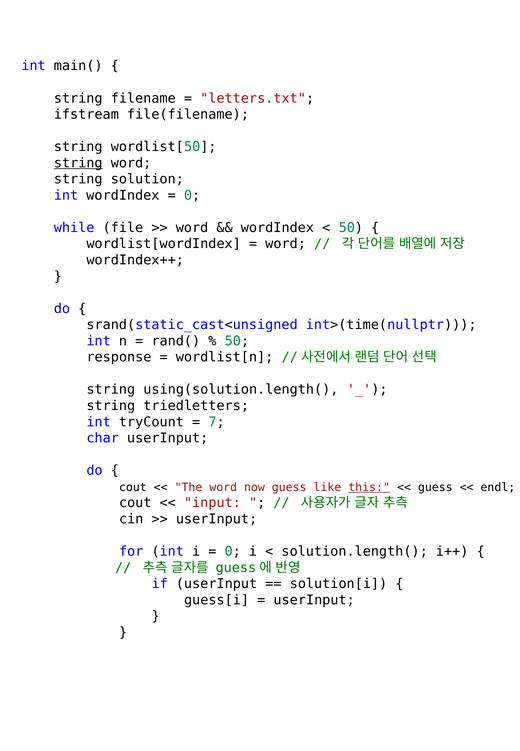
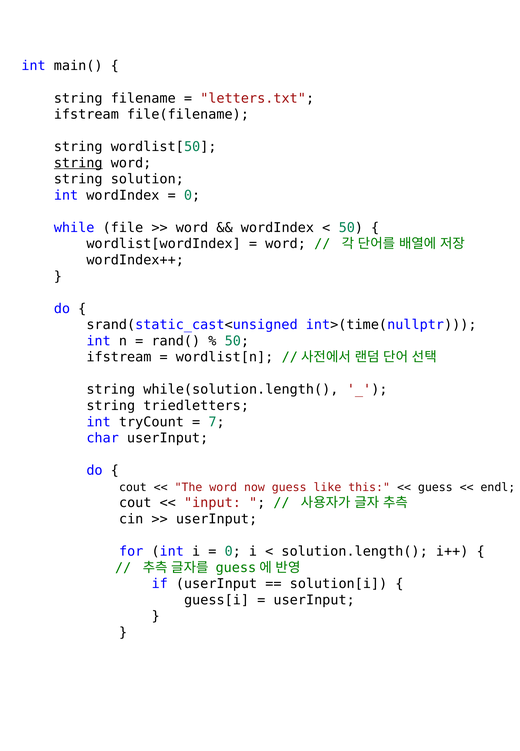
response: response -> ifstream (119, 357)
using(solution.length(: using(solution.length( -> while(solution.length( (241, 390)
this underline: present -> none (369, 487)
